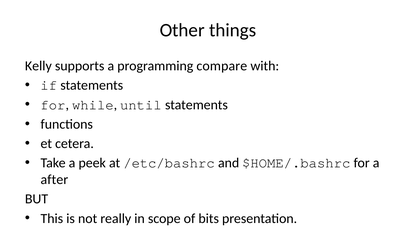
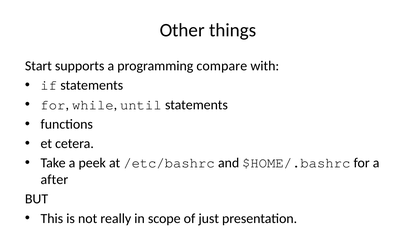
Kelly: Kelly -> Start (38, 66)
bits: bits -> just (209, 218)
